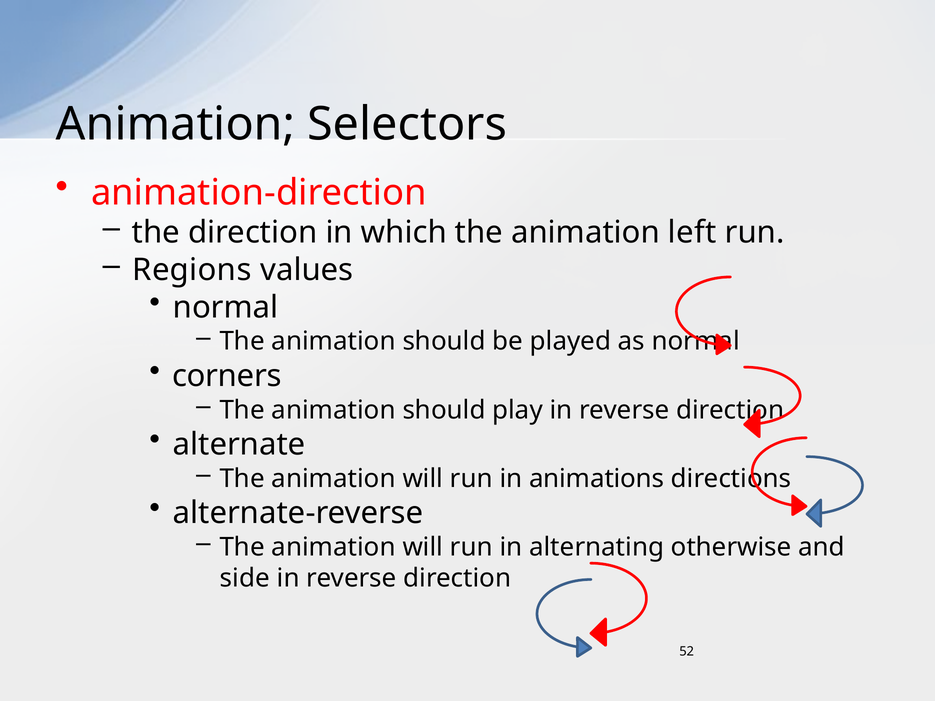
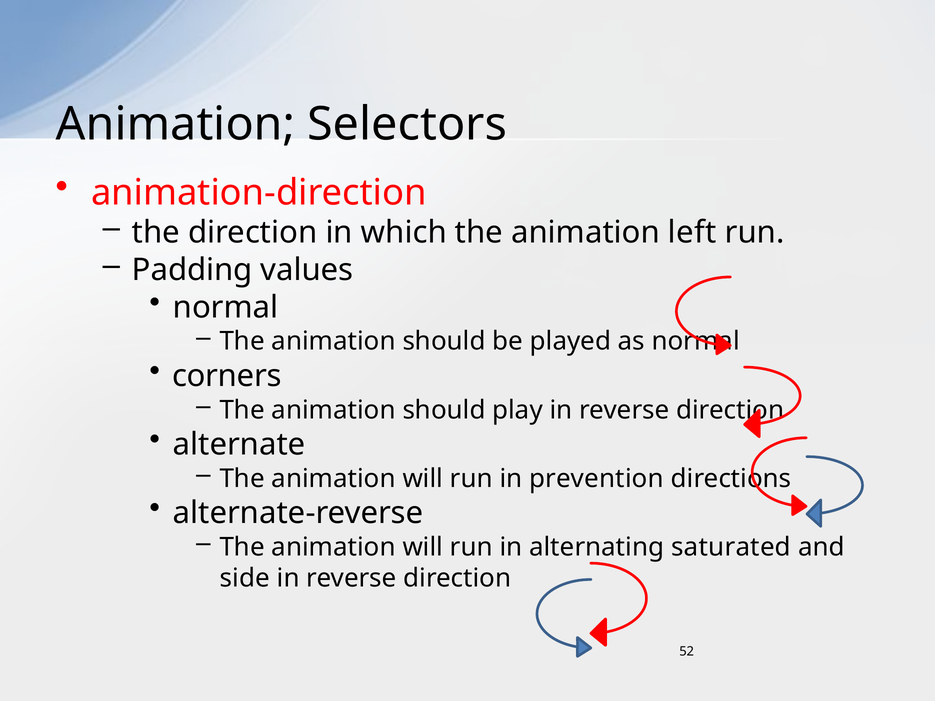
Regions: Regions -> Padding (192, 270)
animations: animations -> prevention (596, 479)
otherwise: otherwise -> saturated (731, 547)
